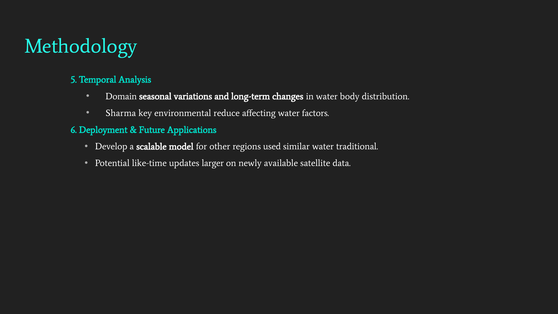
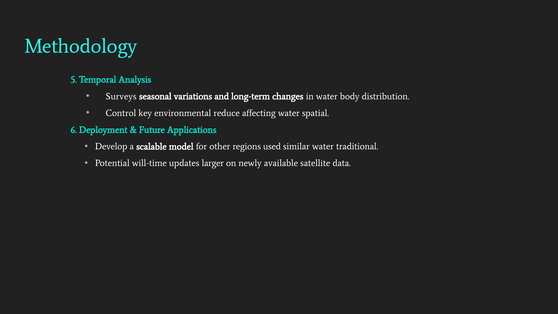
Domain: Domain -> Surveys (121, 96)
Sharma: Sharma -> Control (121, 113)
factors: factors -> spatial (315, 113)
like-time: like-time -> will-time (149, 163)
